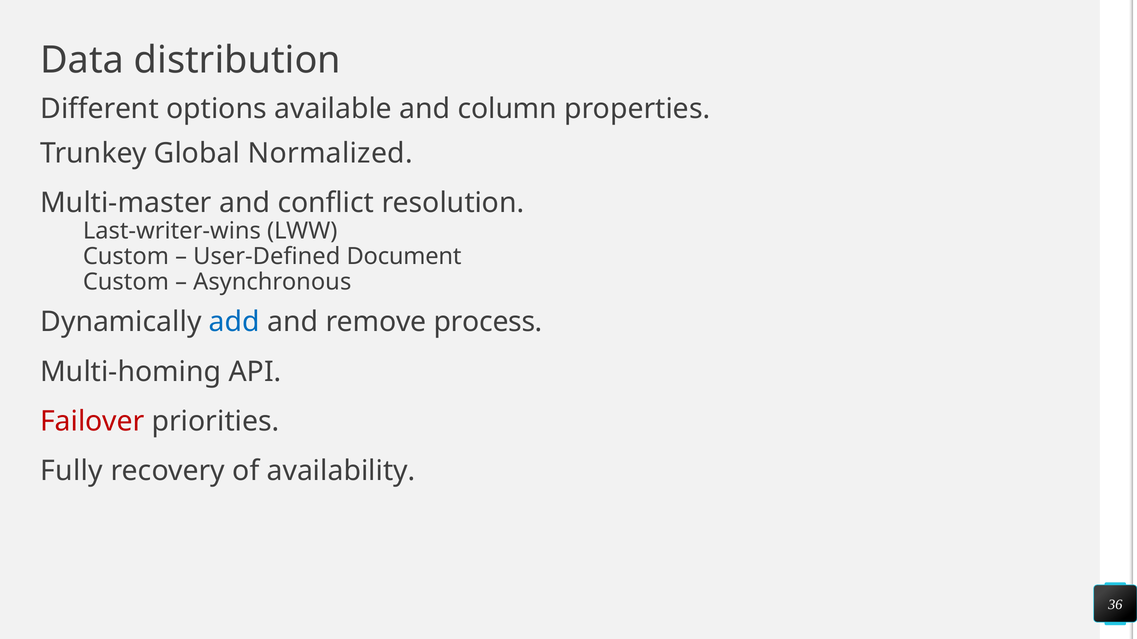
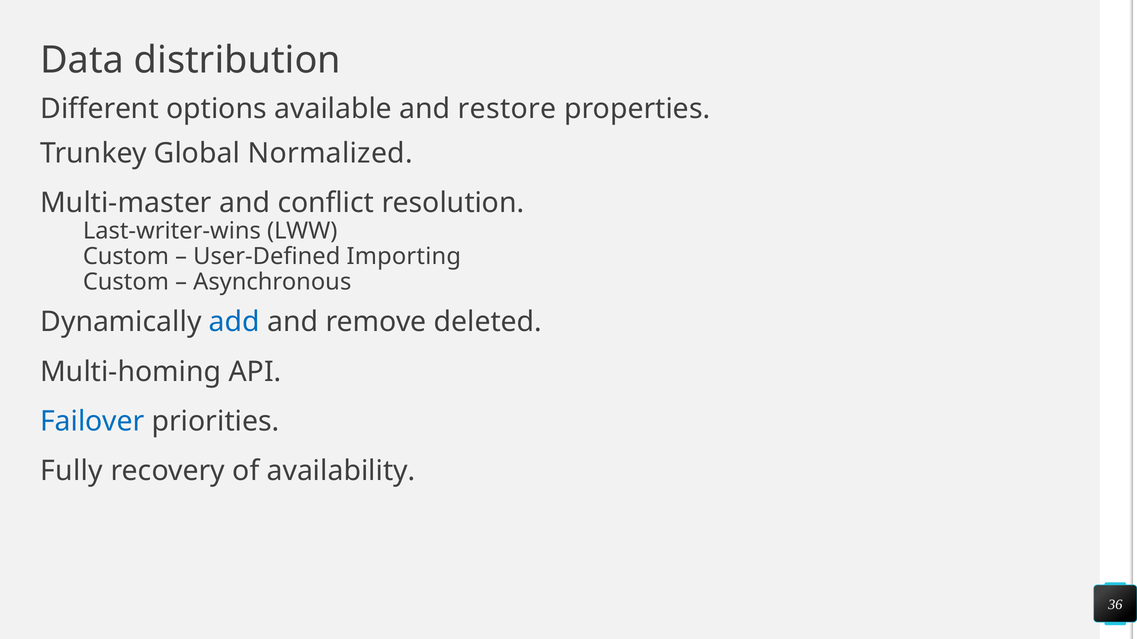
column: column -> restore (507, 109)
Document: Document -> Importing (404, 257)
process: process -> deleted (488, 322)
Failover colour: red -> blue (92, 422)
